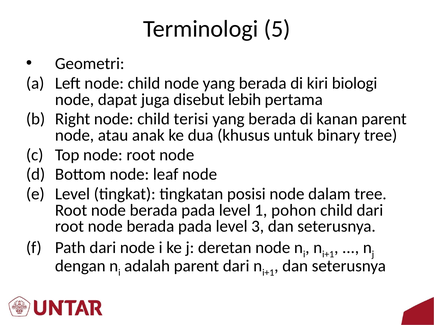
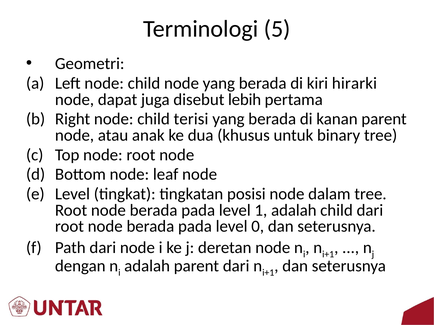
biologi: biologi -> hirarki (354, 83)
1 pohon: pohon -> adalah (294, 210)
3: 3 -> 0 (258, 227)
